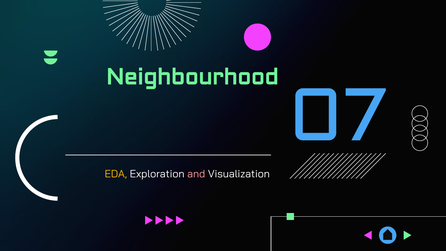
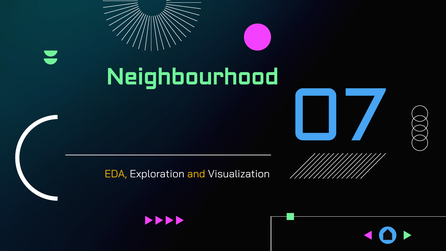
and colour: pink -> yellow (196, 174)
